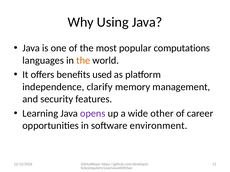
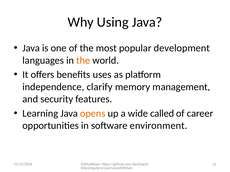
computations: computations -> development (182, 48)
used: used -> uses (102, 75)
opens colour: purple -> orange (93, 114)
other: other -> called (162, 114)
